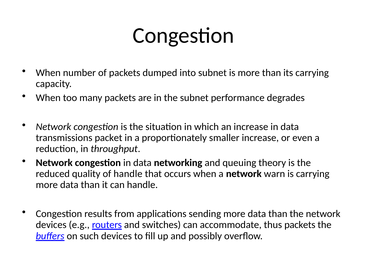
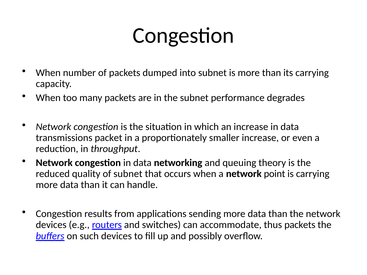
of handle: handle -> subnet (128, 174)
warn: warn -> point (275, 174)
